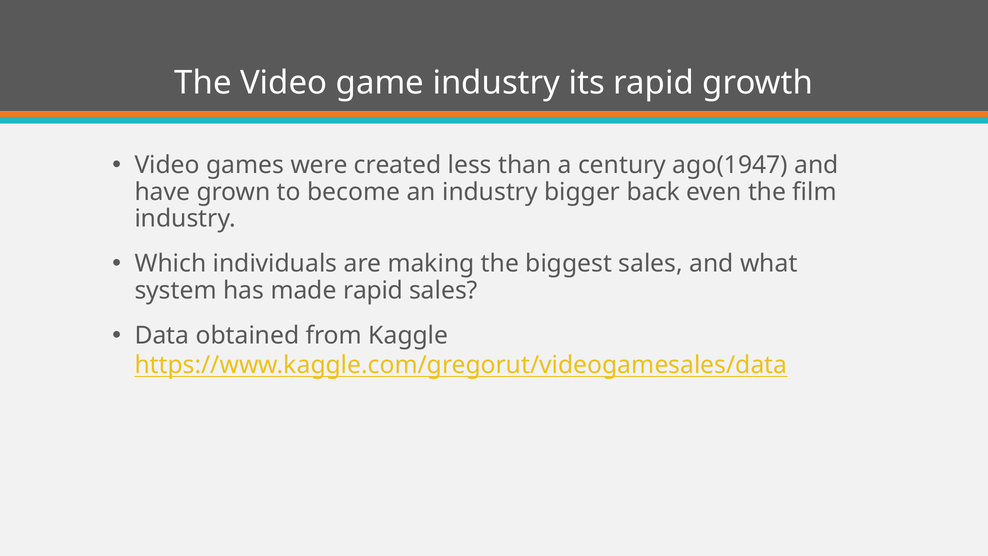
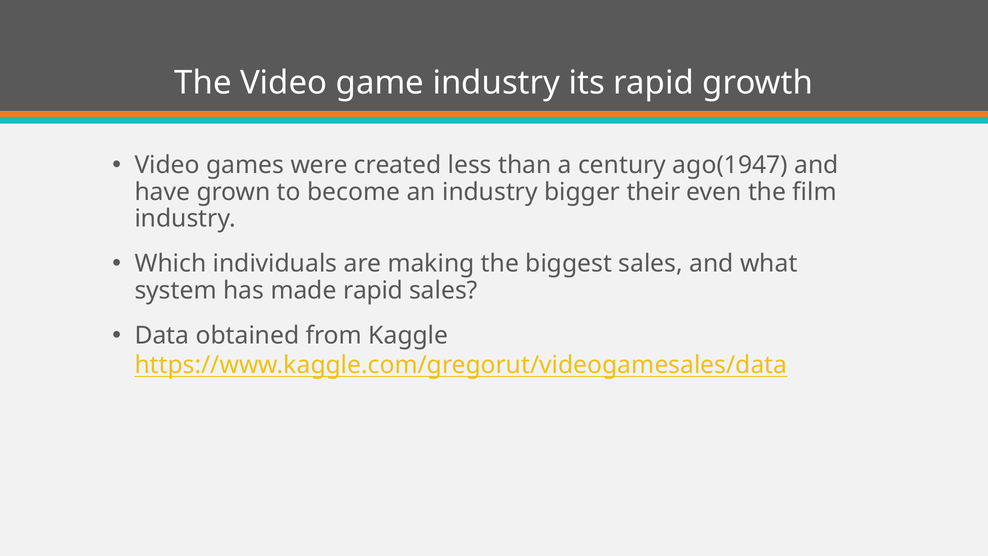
back: back -> their (653, 192)
